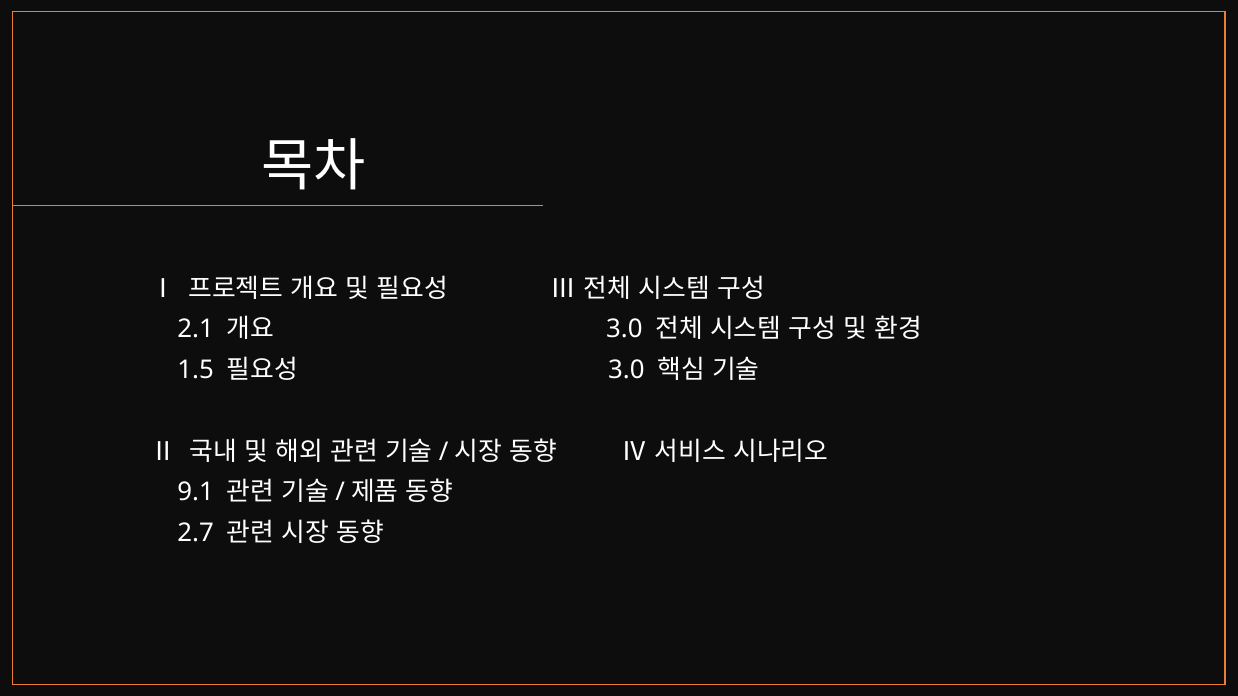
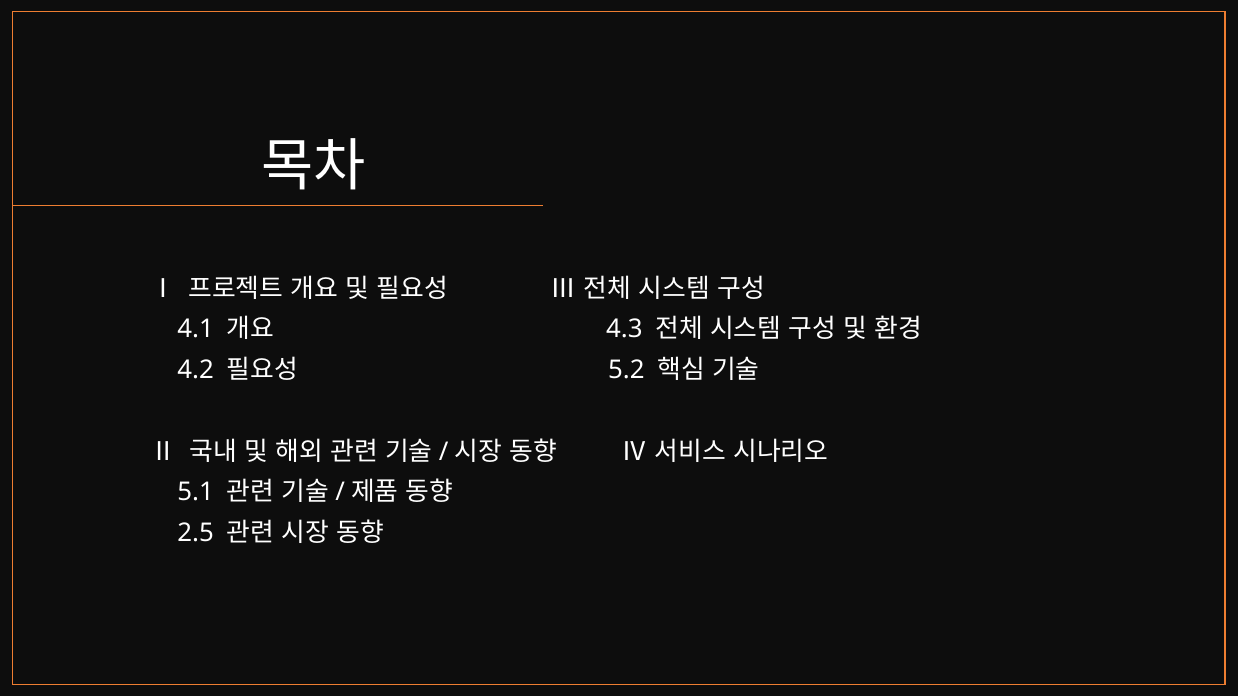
2.1: 2.1 -> 4.1 (196, 330)
3.0: 3.0 -> 4.3 (624, 330)
1.5: 1.5 -> 4.2 (196, 370)
3.0: 3.0 -> 5.2 (626, 370)
9.1: 9.1 -> 5.1 (196, 493)
2.7: 2.7 -> 2.5 (196, 534)
